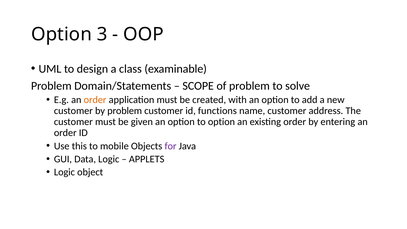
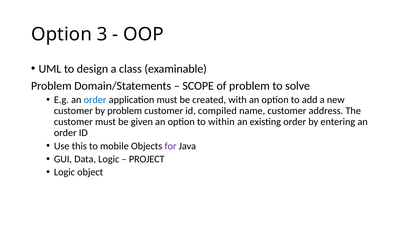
order colour: orange -> blue (95, 100)
functions: functions -> compiled (217, 111)
to option: option -> within (221, 122)
APPLETS: APPLETS -> PROJECT (147, 159)
